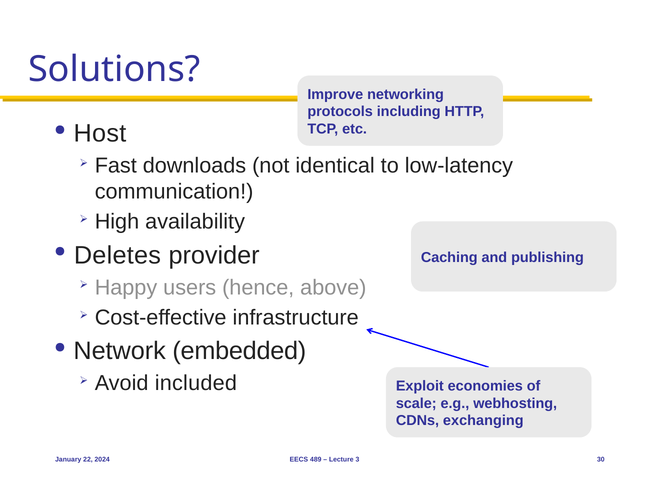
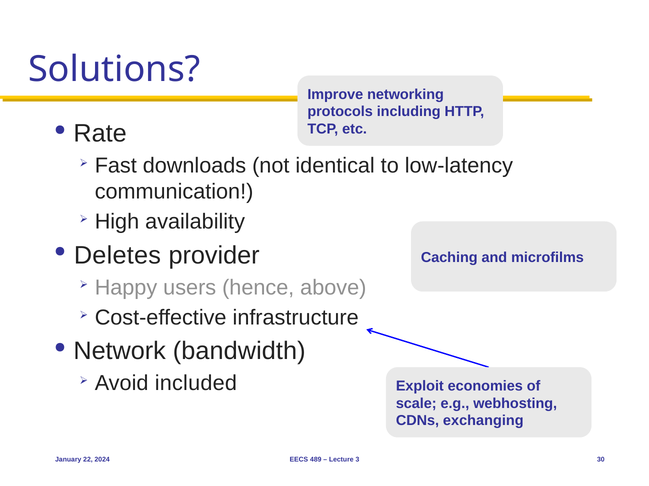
Host: Host -> Rate (100, 134)
publishing: publishing -> microfilms (547, 258)
embedded: embedded -> bandwidth (239, 352)
